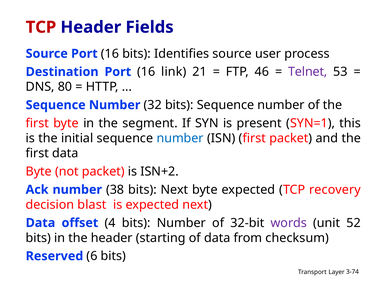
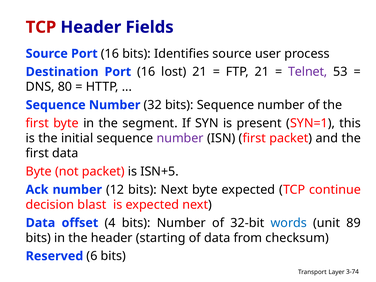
link: link -> lost (174, 72)
FTP 46: 46 -> 21 (262, 72)
number colour: blue -> purple (180, 138)
ISN+2: ISN+2 -> ISN+5 (160, 171)
38: 38 -> 12 (115, 190)
recovery: recovery -> continue (335, 190)
words colour: purple -> blue (289, 223)
52: 52 -> 89 (354, 223)
